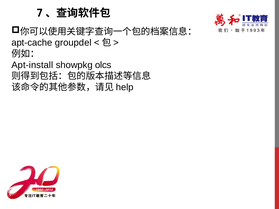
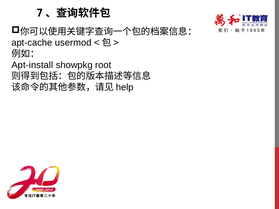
groupdel: groupdel -> usermod (73, 43)
olcs: olcs -> root (103, 65)
